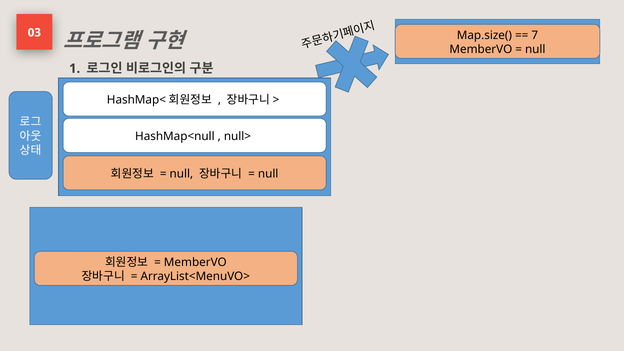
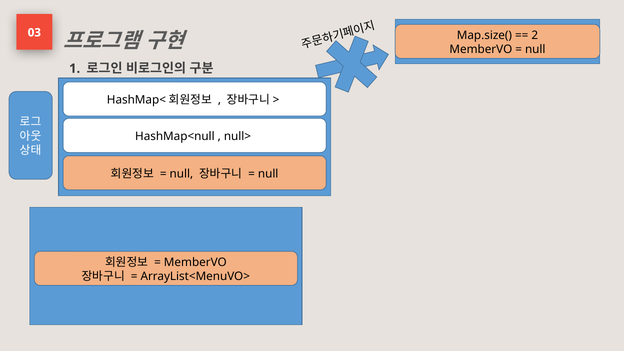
7: 7 -> 2 (535, 35)
